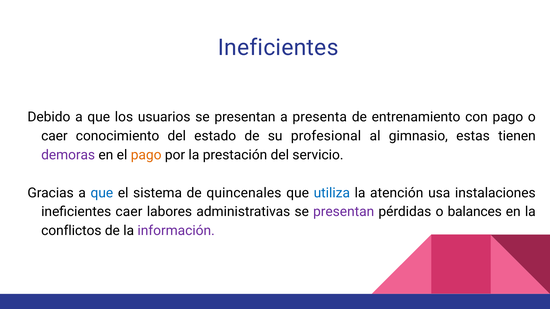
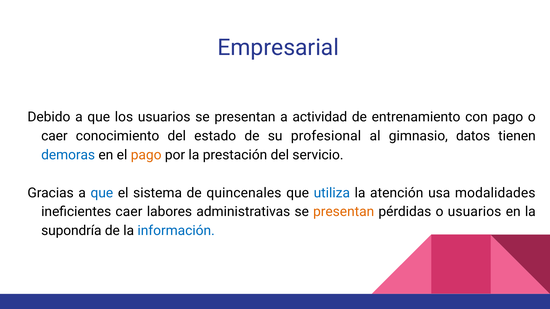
Ineficientes: Ineficientes -> Empresarial (278, 48)
presenta: presenta -> actividad (320, 117)
estas: estas -> datos (473, 136)
demoras colour: purple -> blue (68, 155)
instalaciones: instalaciones -> modalidades (495, 193)
presentan colour: purple -> orange (344, 212)
o balances: balances -> usuarios (475, 212)
conflictos: conflictos -> supondría (71, 231)
información colour: purple -> blue (176, 231)
